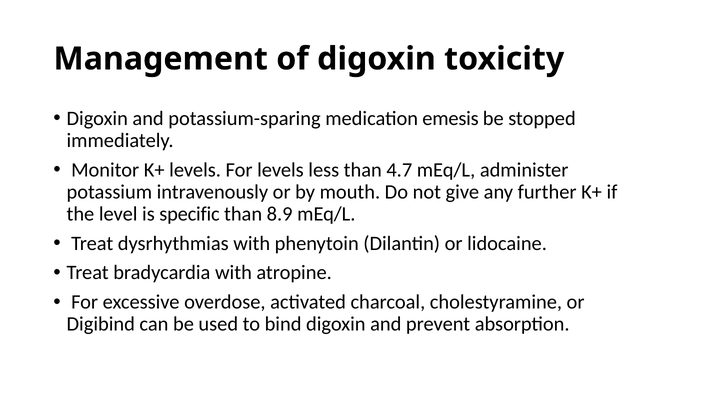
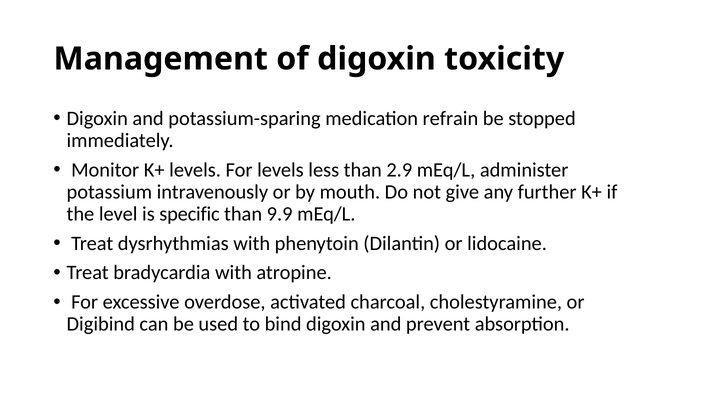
emesis: emesis -> refrain (450, 119)
4.7: 4.7 -> 2.9 (399, 170)
8.9: 8.9 -> 9.9 (280, 214)
